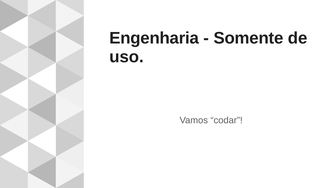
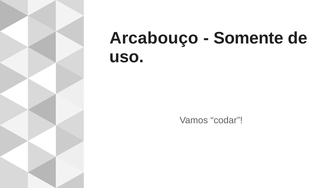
Engenharia: Engenharia -> Arcabouço (154, 38)
